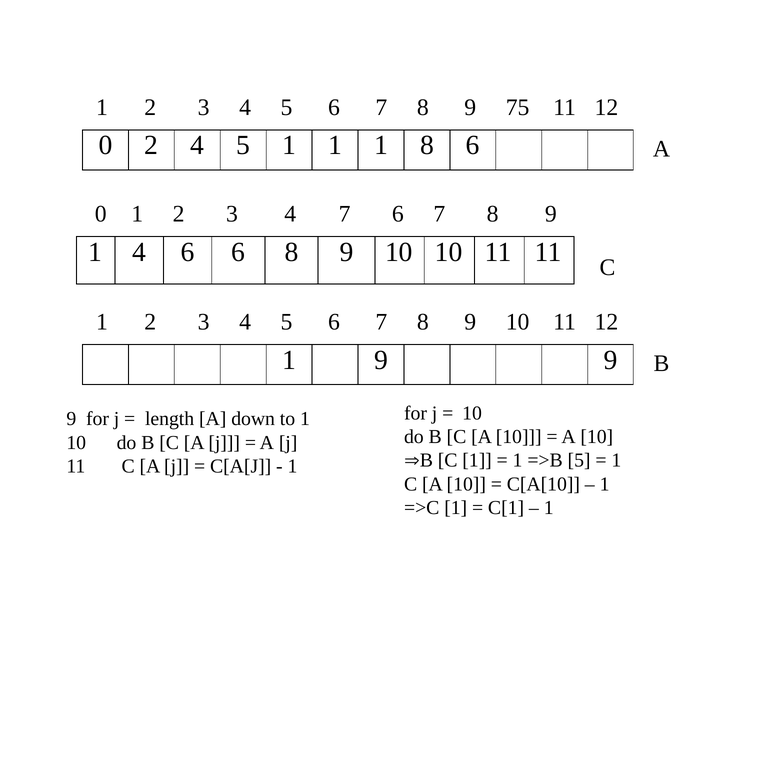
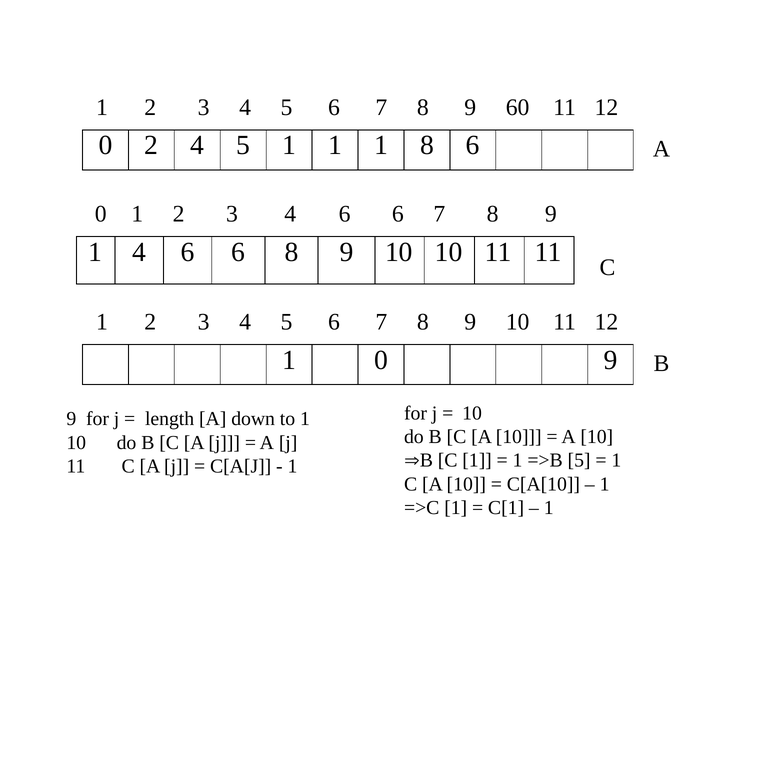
75: 75 -> 60 (518, 107)
3 4 7: 7 -> 6 (345, 214)
9: 9 -> 0 (381, 360)
